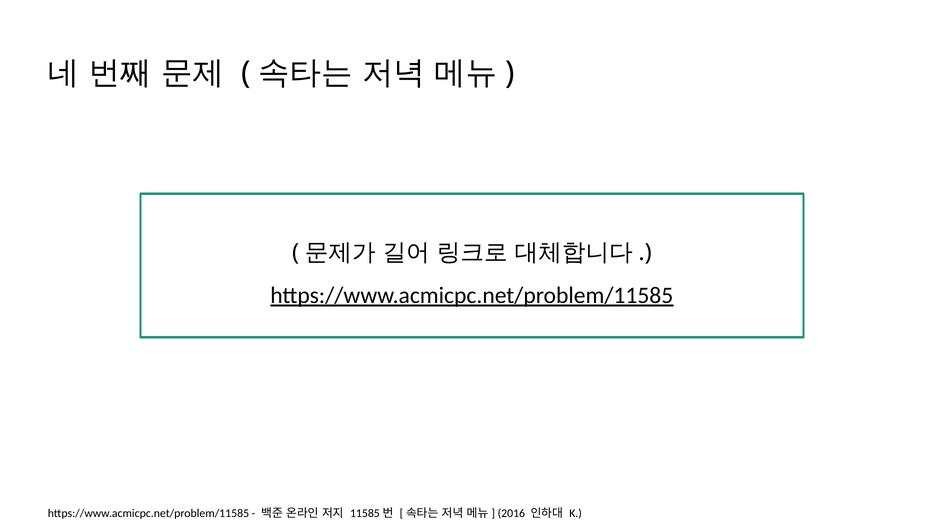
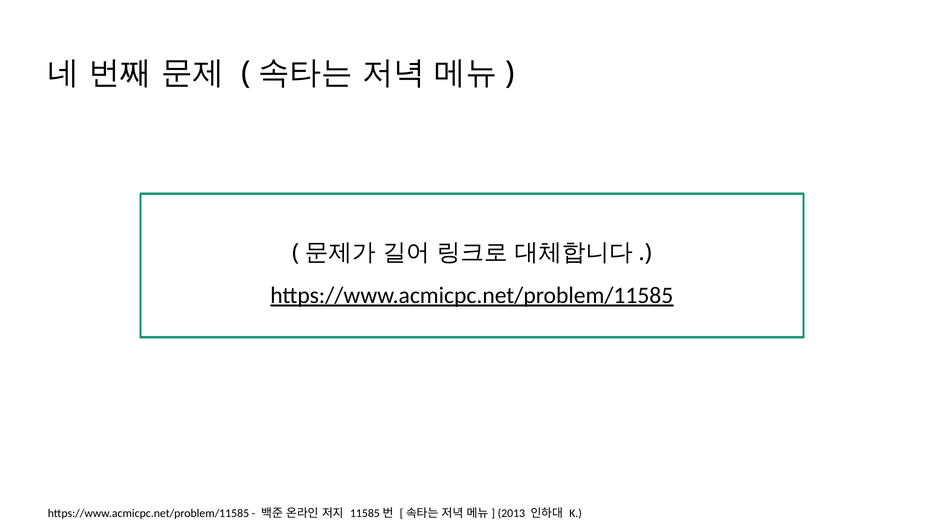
2016: 2016 -> 2013 (511, 513)
